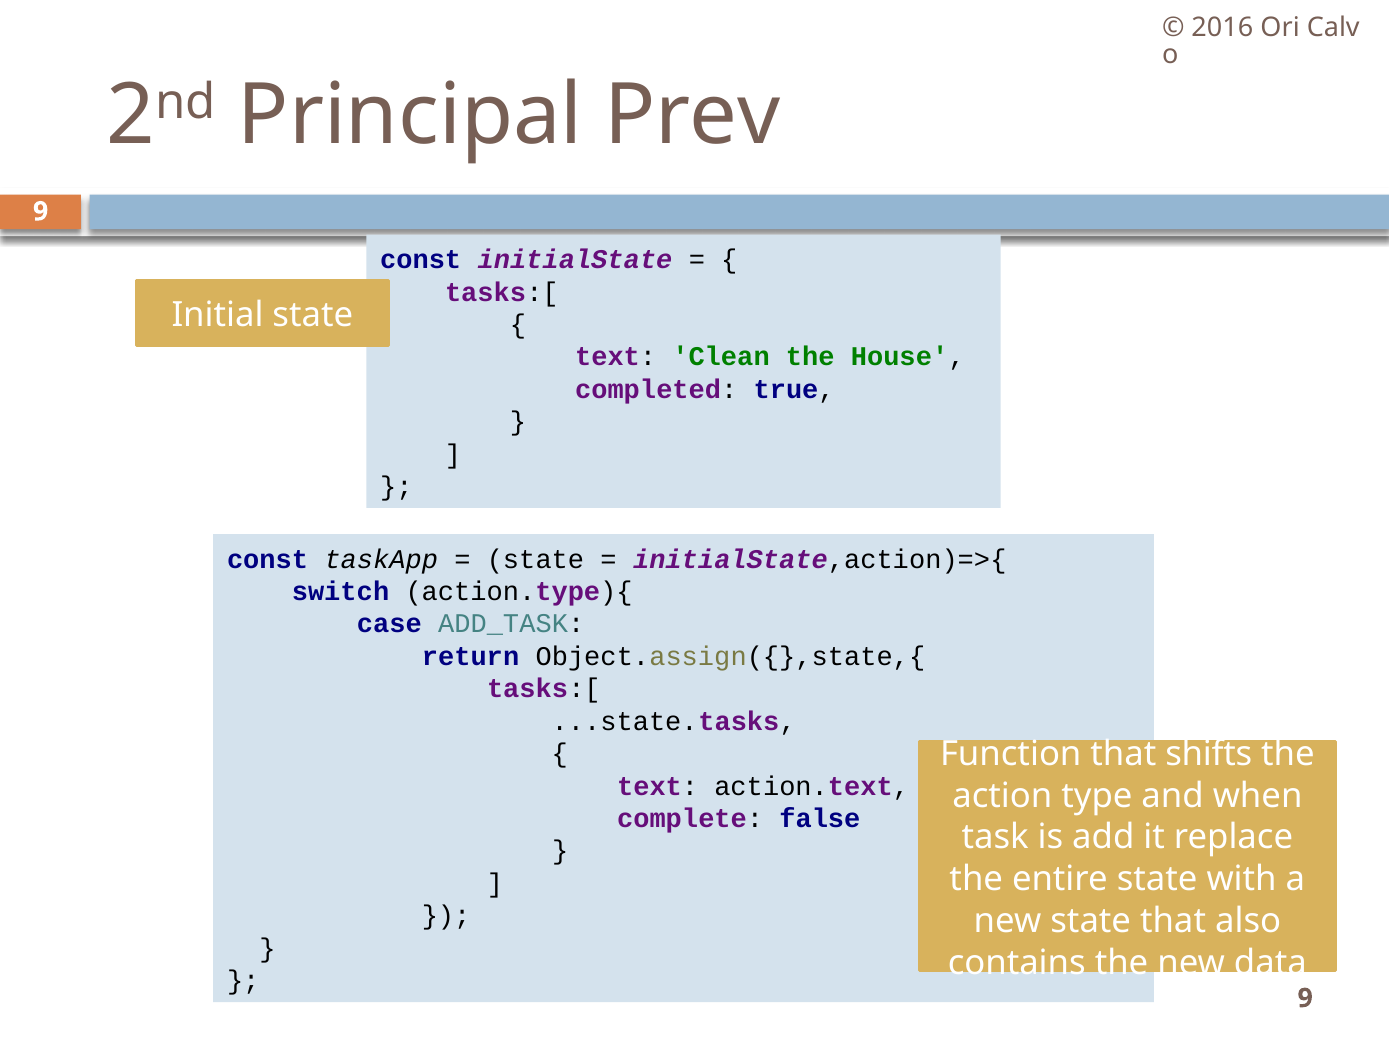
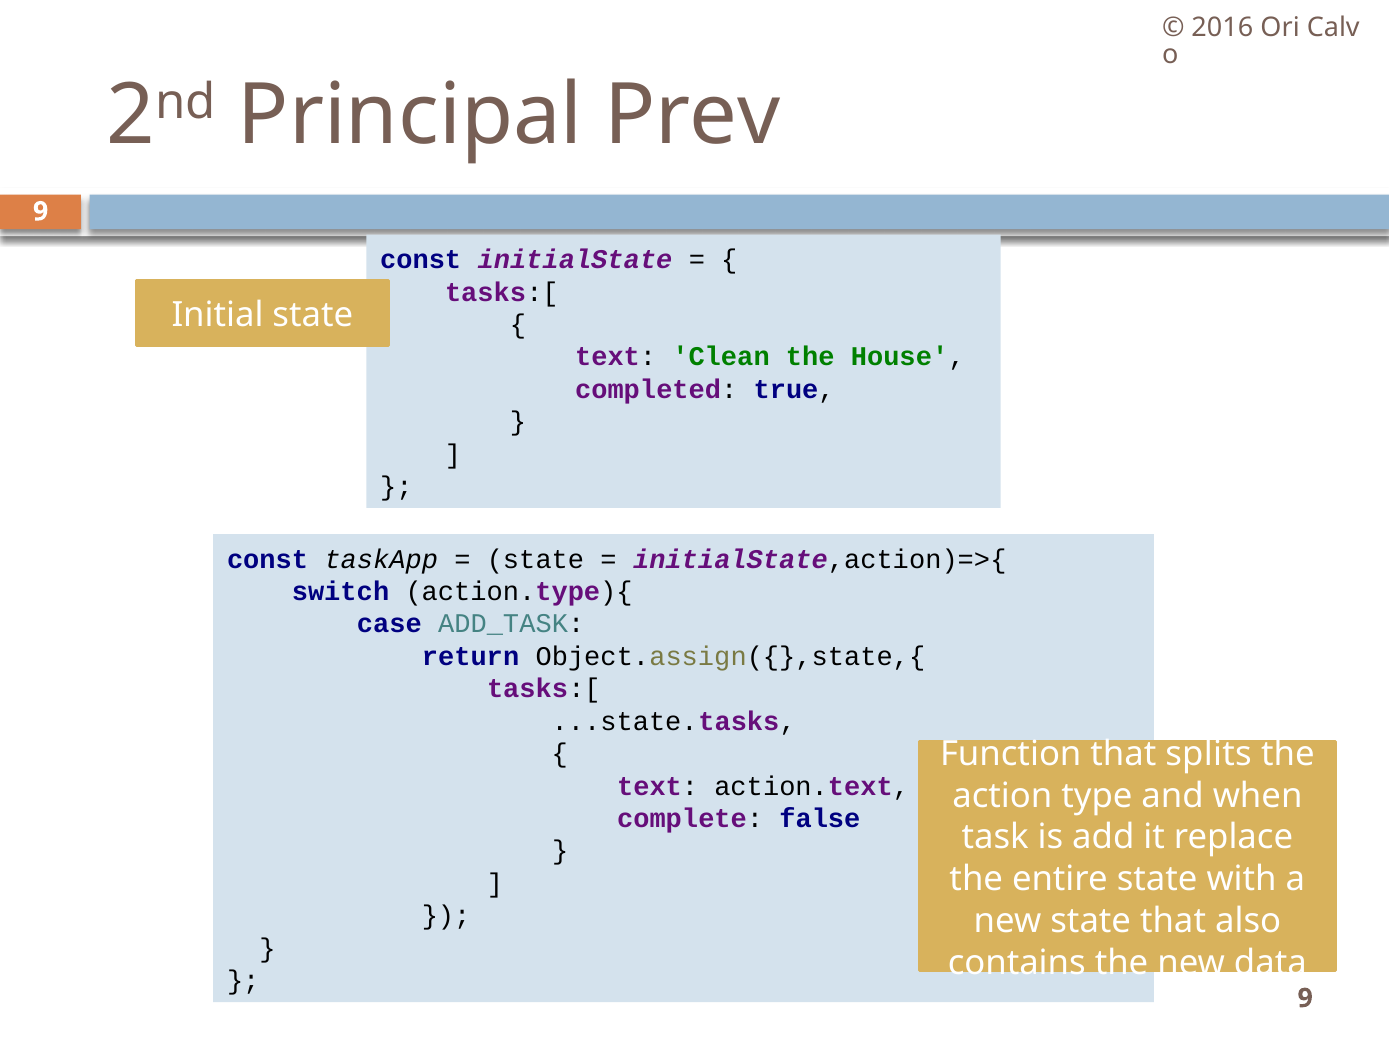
shifts: shifts -> splits (1209, 754)
